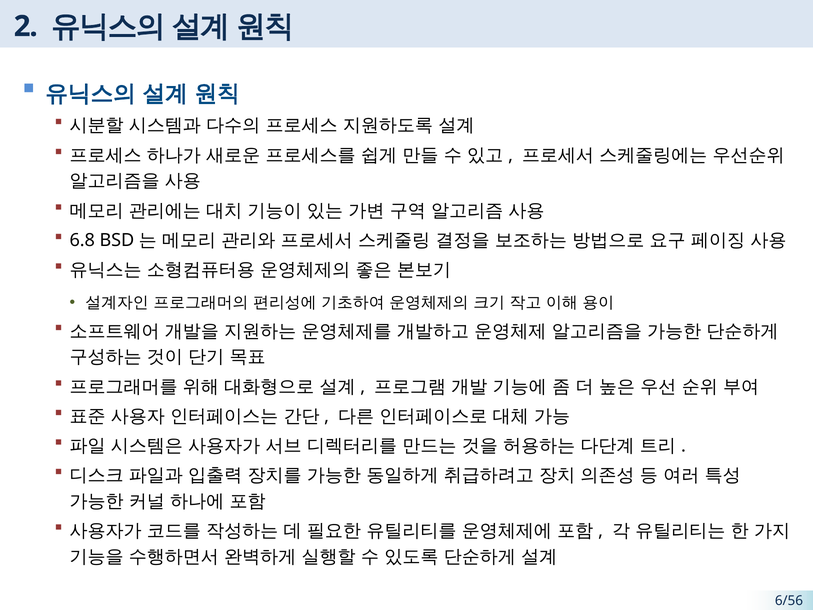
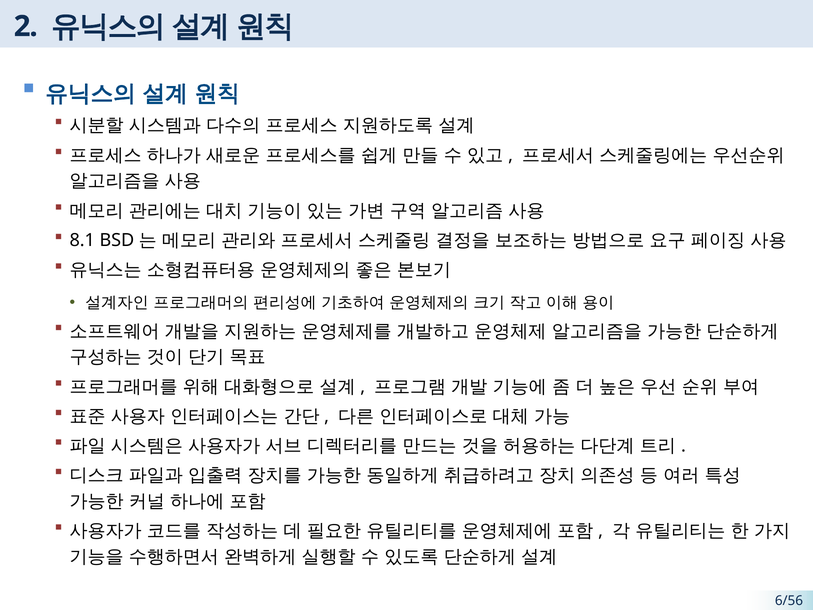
6.8: 6.8 -> 8.1 (82, 240)
